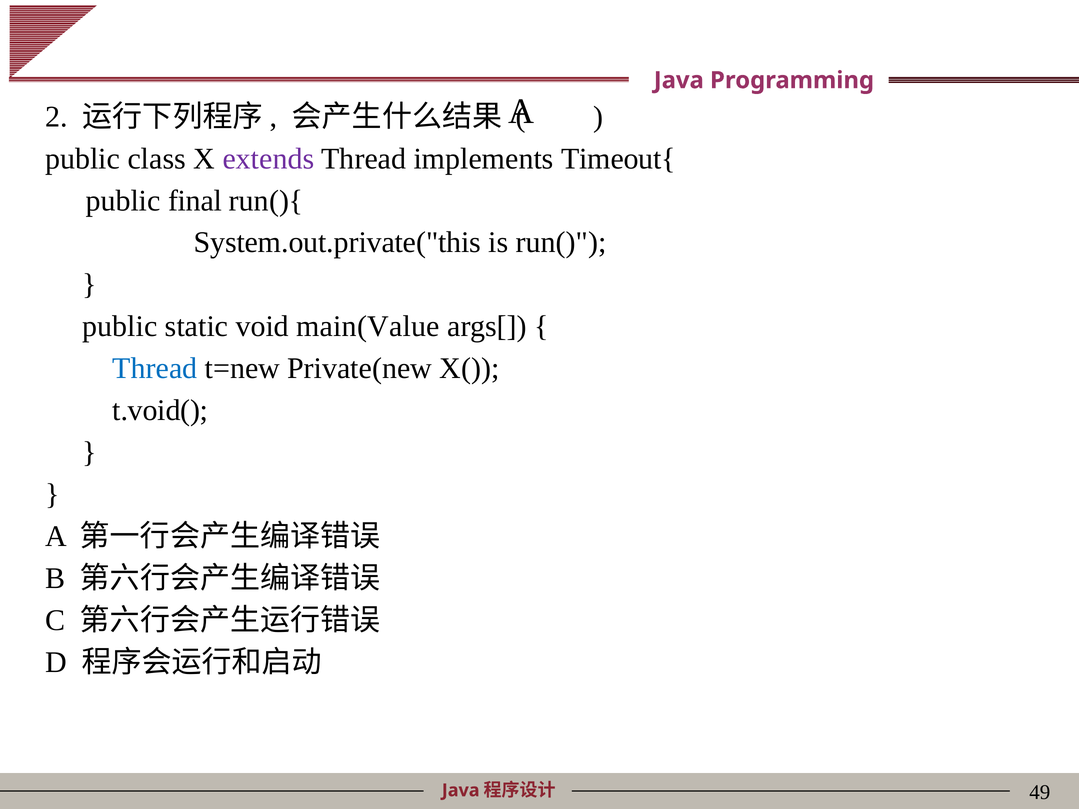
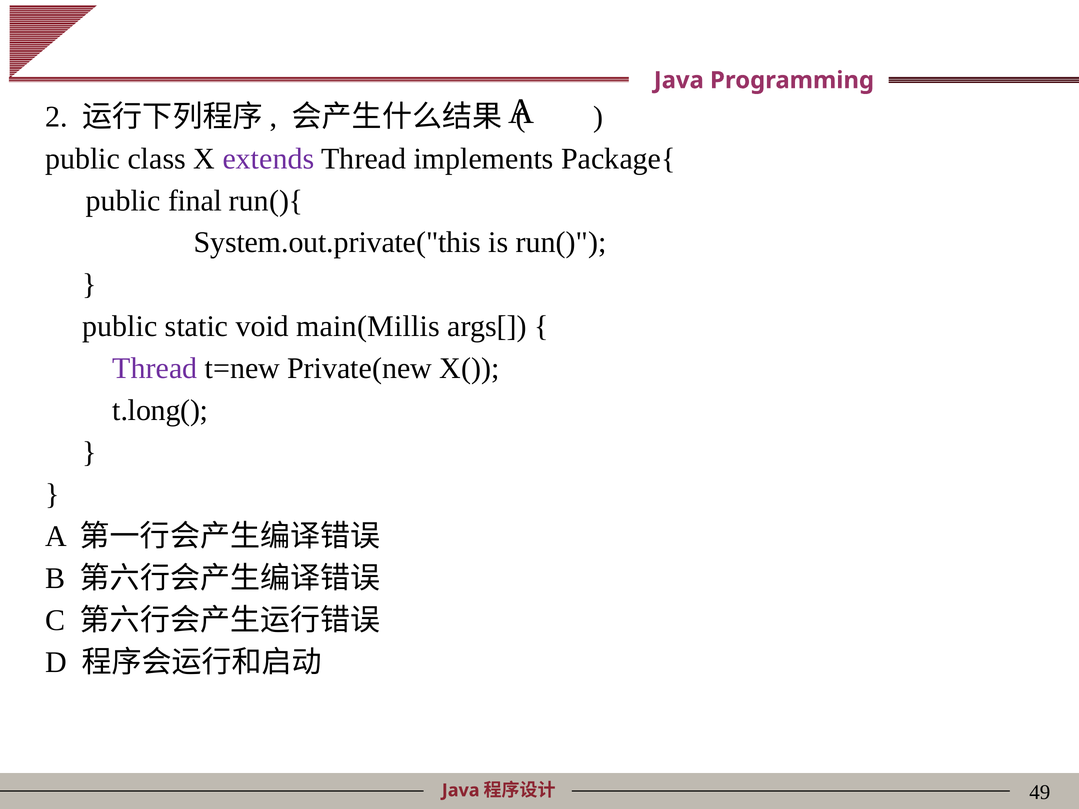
Timeout{: Timeout{ -> Package{ (618, 159)
main(Value: main(Value -> main(Millis (368, 327)
Thread colour: blue -> purple (155, 369)
t.void(: t.void( -> t.long( (160, 411)
